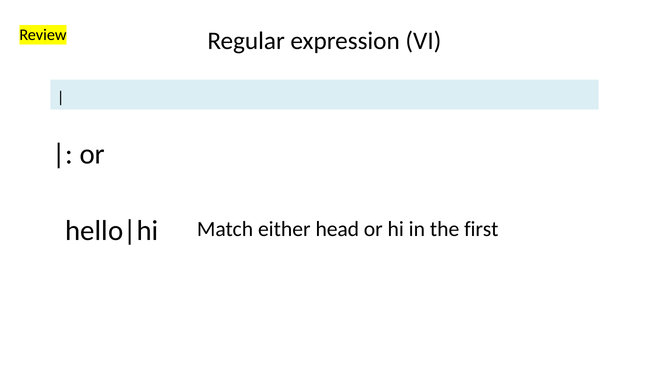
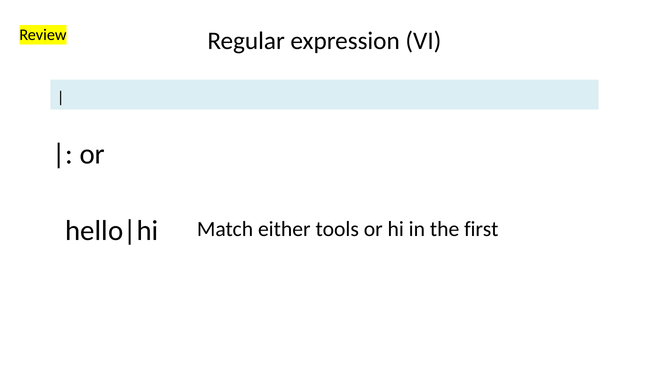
head: head -> tools (337, 229)
